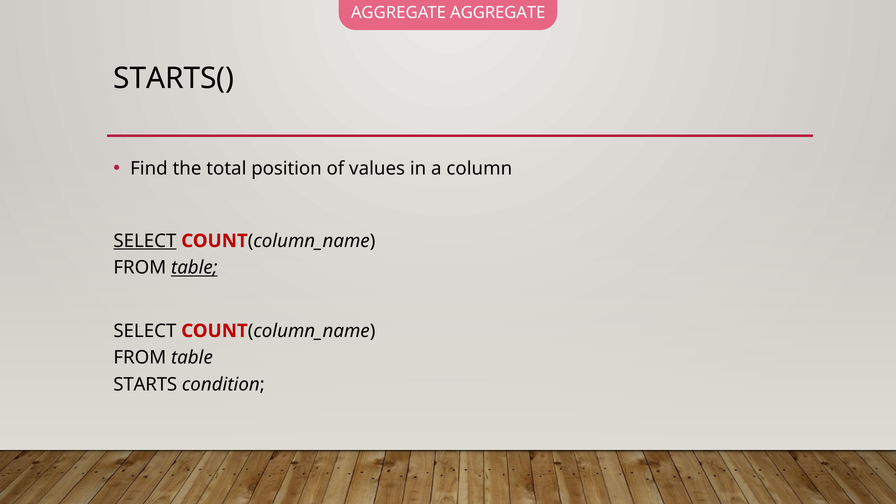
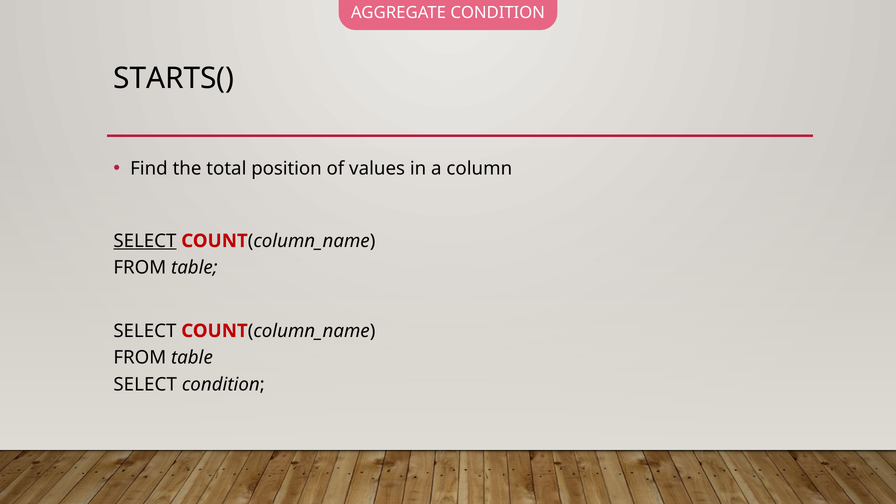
AGGREGATE AGGREGATE: AGGREGATE -> CONDITION (498, 13)
table underline: present -> none (194, 268)
STARTS: STARTS -> SELECT (145, 385)
